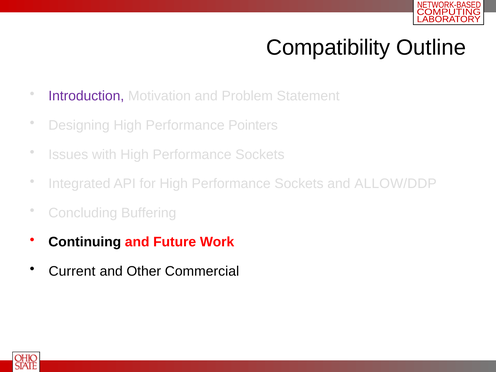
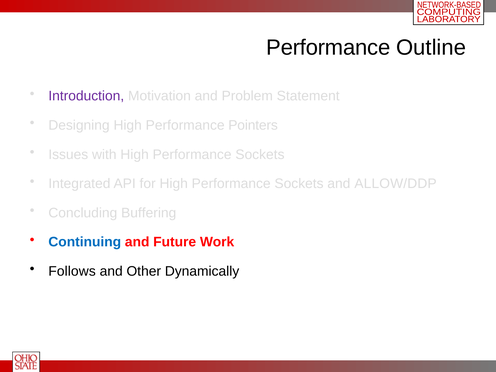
Compatibility: Compatibility -> Performance (328, 47)
Continuing colour: black -> blue (85, 242)
Current: Current -> Follows (72, 271)
Commercial: Commercial -> Dynamically (202, 271)
